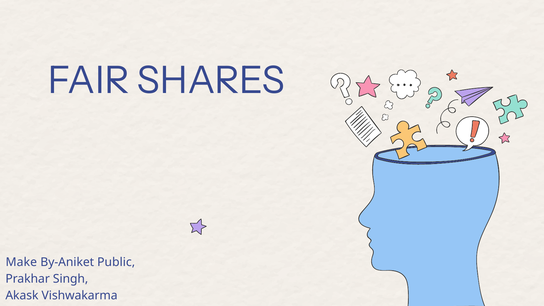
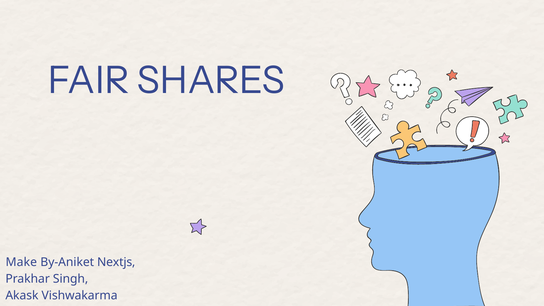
Public: Public -> Nextjs (116, 262)
